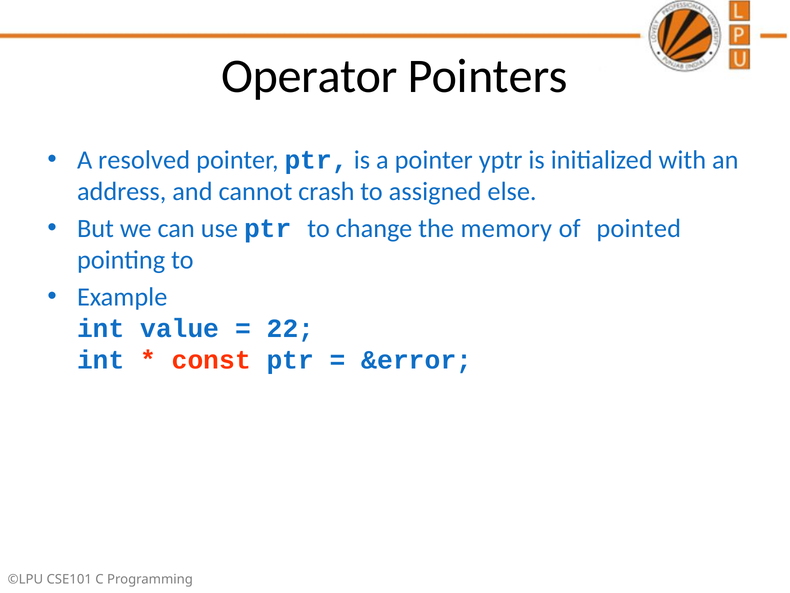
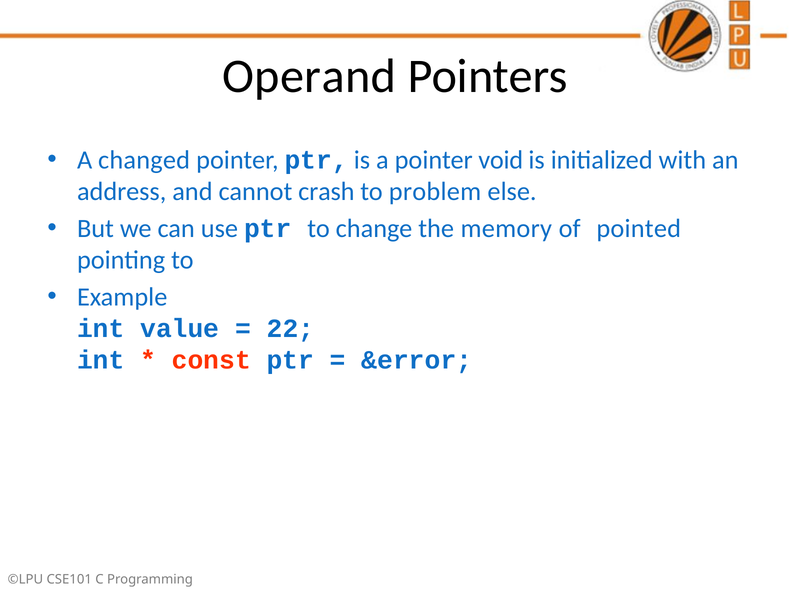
Operator: Operator -> Operand (309, 76)
resolved: resolved -> changed (144, 160)
yptr: yptr -> void (501, 160)
assigned: assigned -> problem (435, 191)
